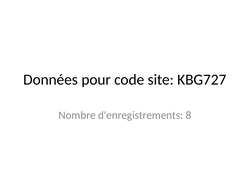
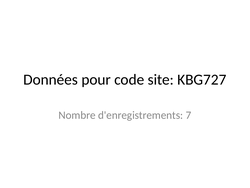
8: 8 -> 7 (188, 115)
